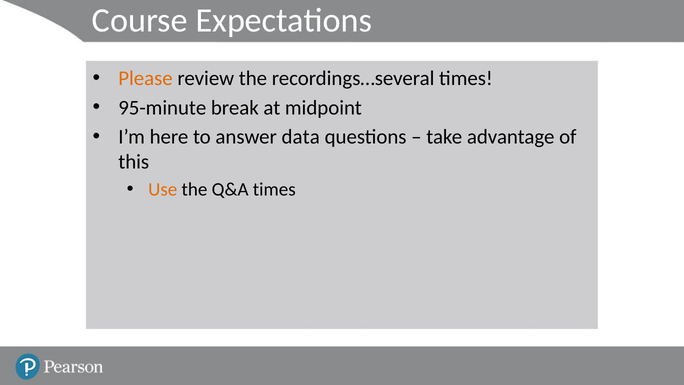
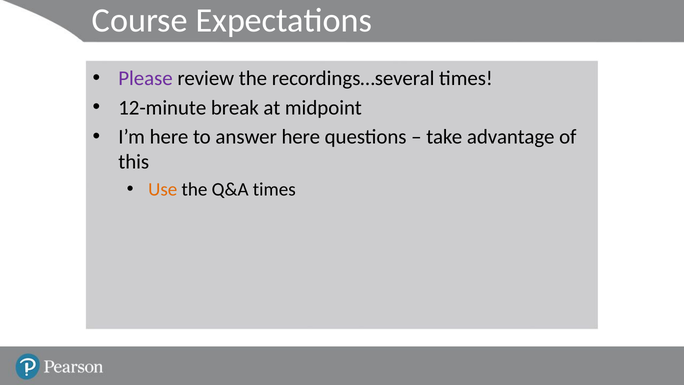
Please colour: orange -> purple (146, 78)
95-minute: 95-minute -> 12-minute (162, 108)
answer data: data -> here (301, 137)
